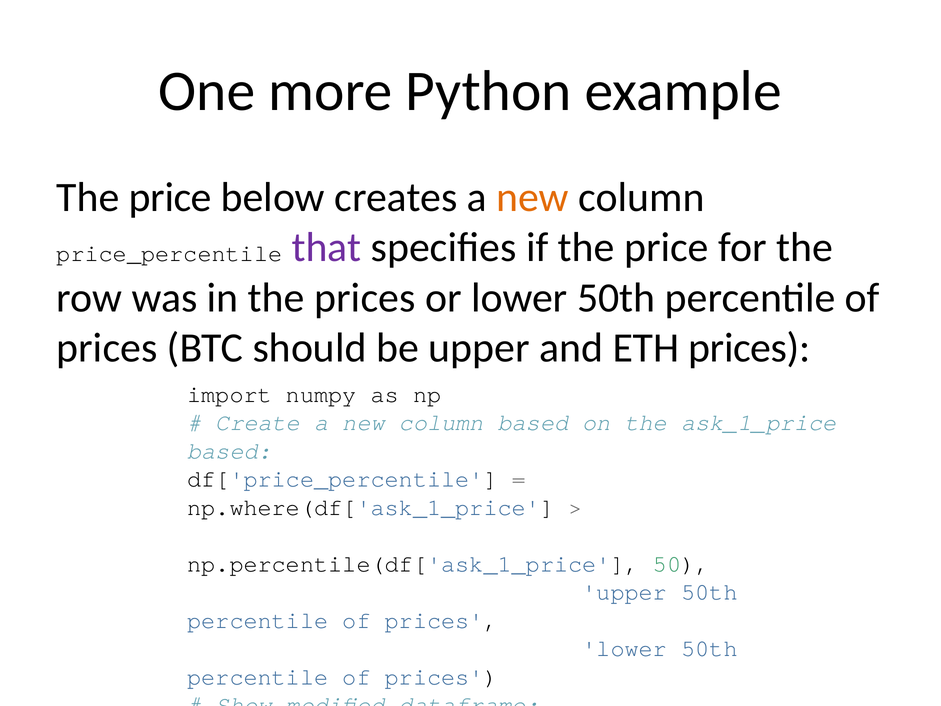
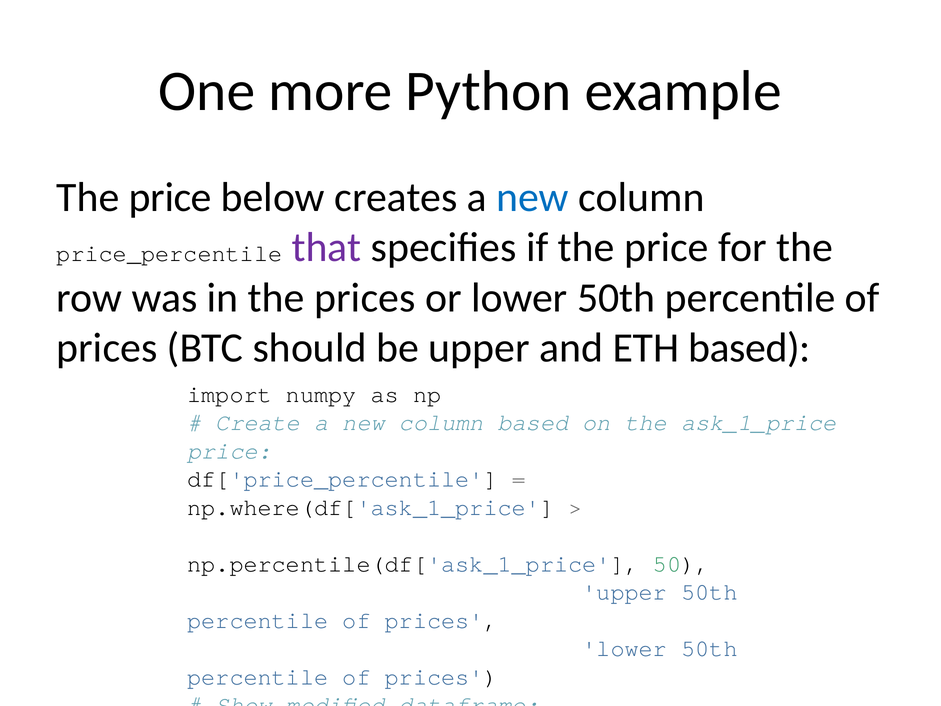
new colour: orange -> blue (533, 197)
ETH prices: prices -> based (749, 348)
based: based -> price (230, 451)
